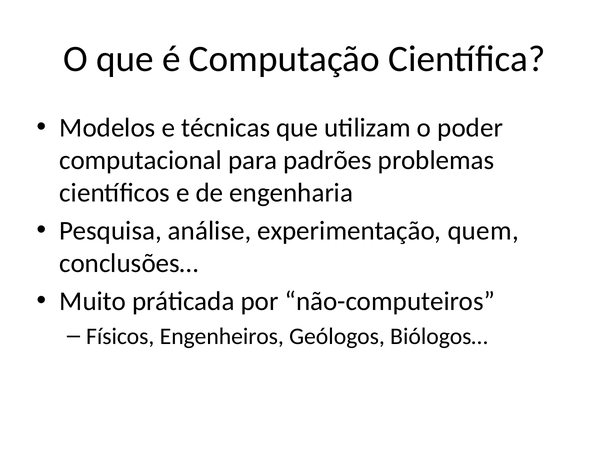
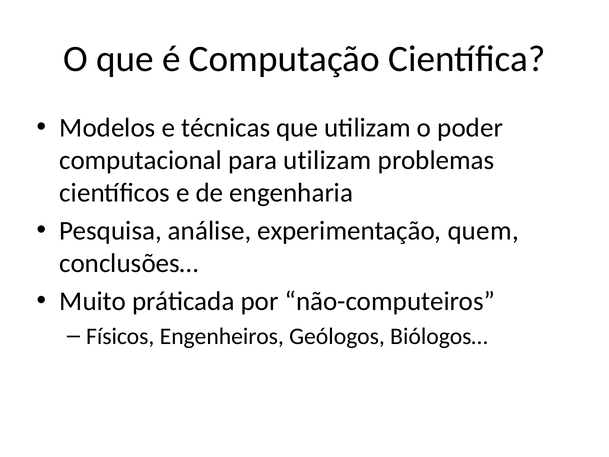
para padrões: padrões -> utilizam (327, 160)
